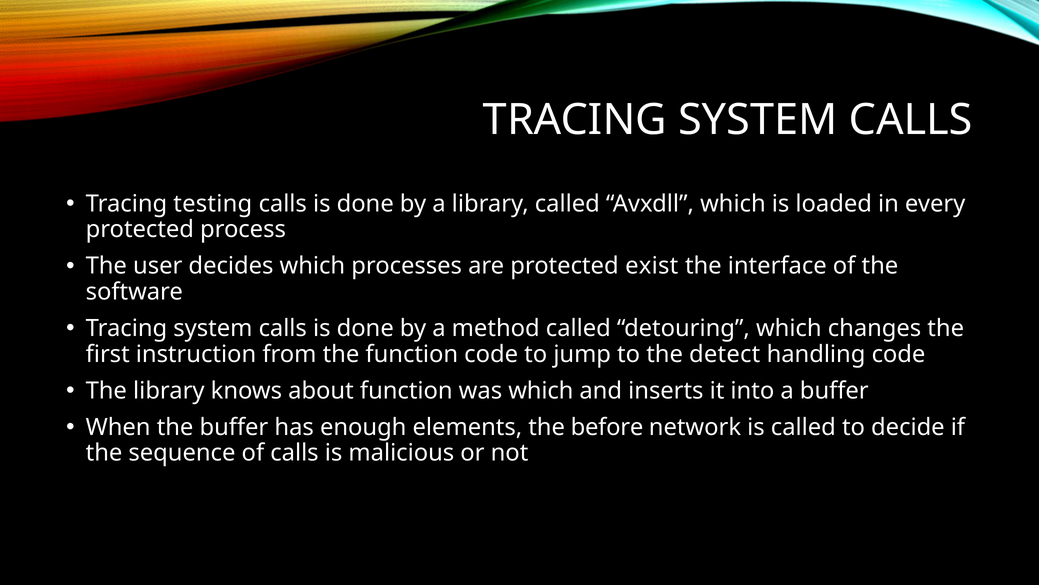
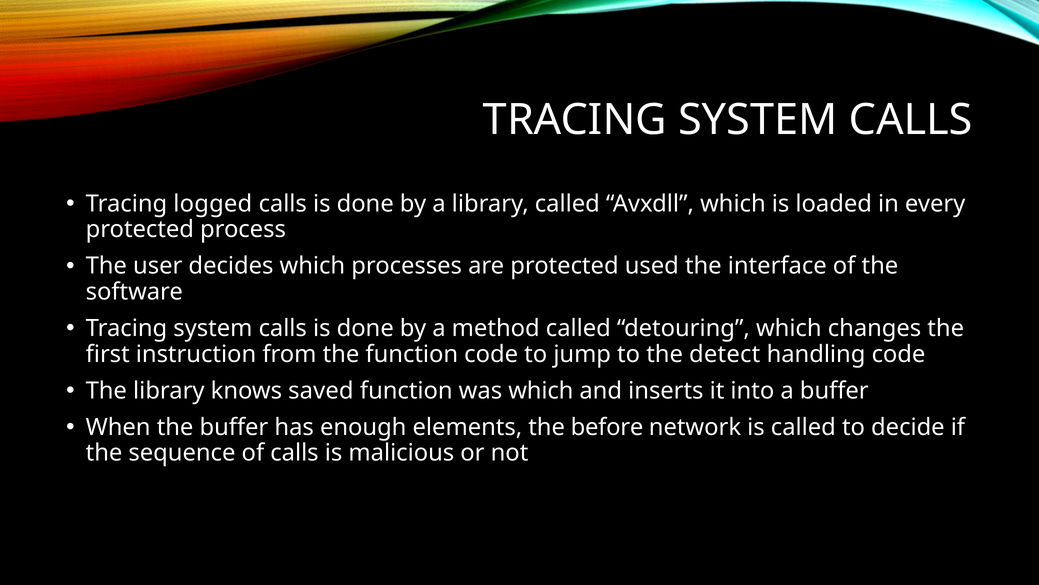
testing: testing -> logged (213, 204)
exist: exist -> used (652, 266)
about: about -> saved (321, 390)
